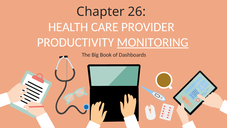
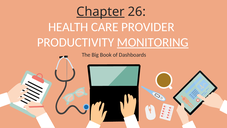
Chapter underline: none -> present (100, 12)
